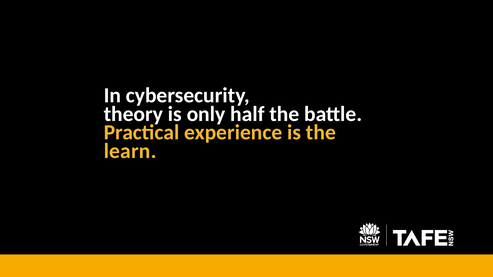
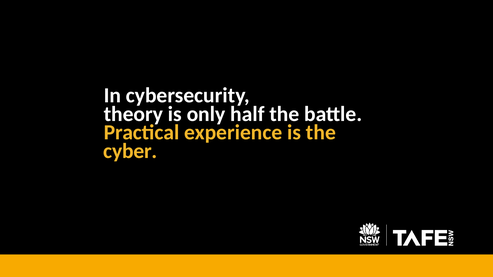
learn: learn -> cyber (130, 151)
